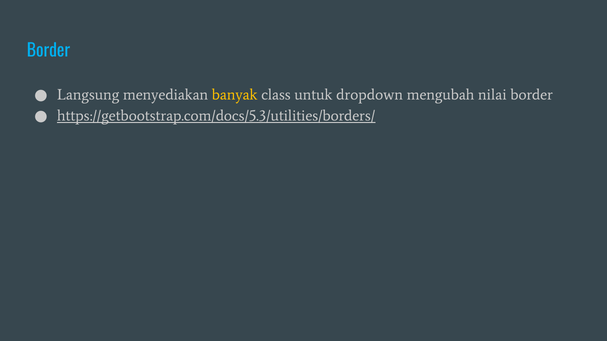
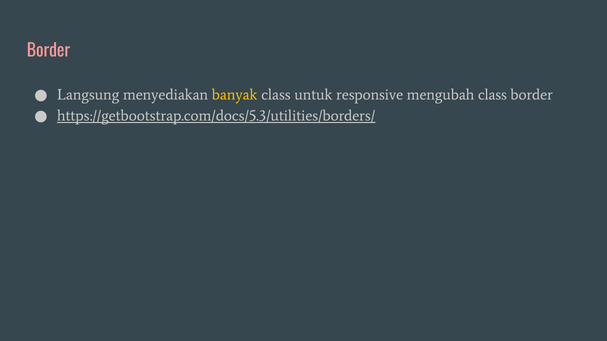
Border colour: light blue -> pink (48, 51)
dropdown: dropdown -> responsive (370, 95)
mengubah nilai: nilai -> class (492, 95)
